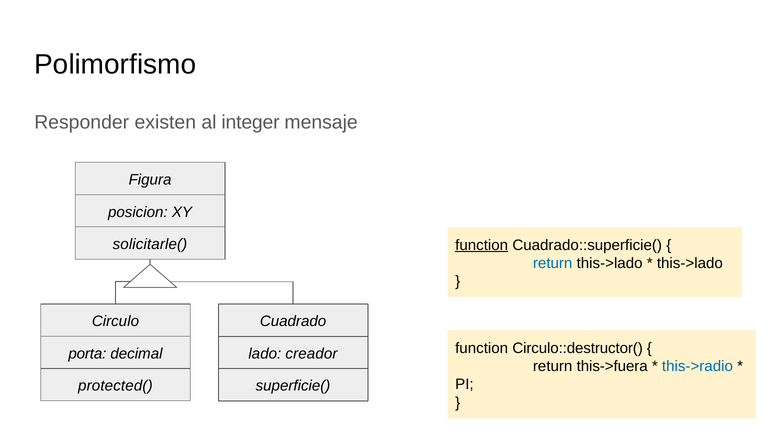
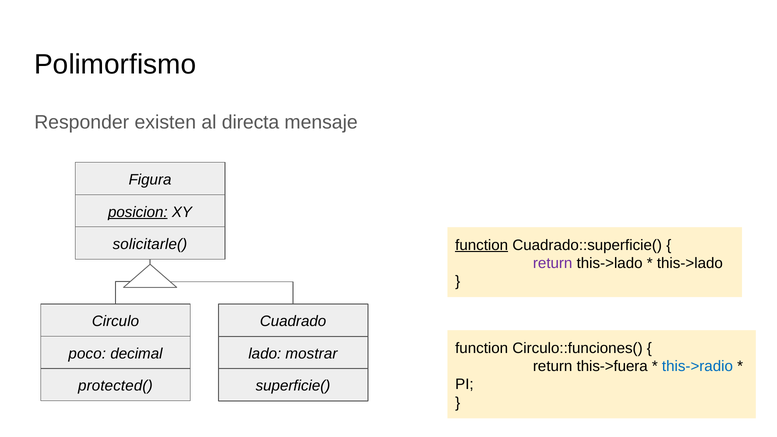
integer: integer -> directa (251, 122)
posicion underline: none -> present (138, 212)
return colour: blue -> purple (553, 263)
Circulo::destructor(: Circulo::destructor( -> Circulo::funciones( (578, 348)
porta: porta -> poco (87, 354)
creador: creador -> mostrar (311, 354)
